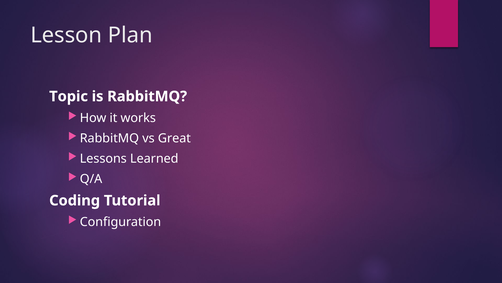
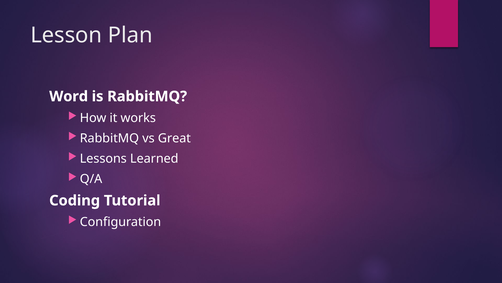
Topic: Topic -> Word (69, 96)
